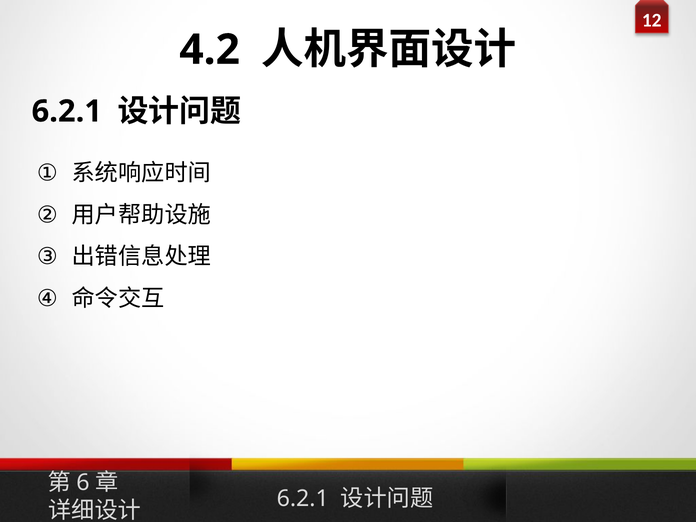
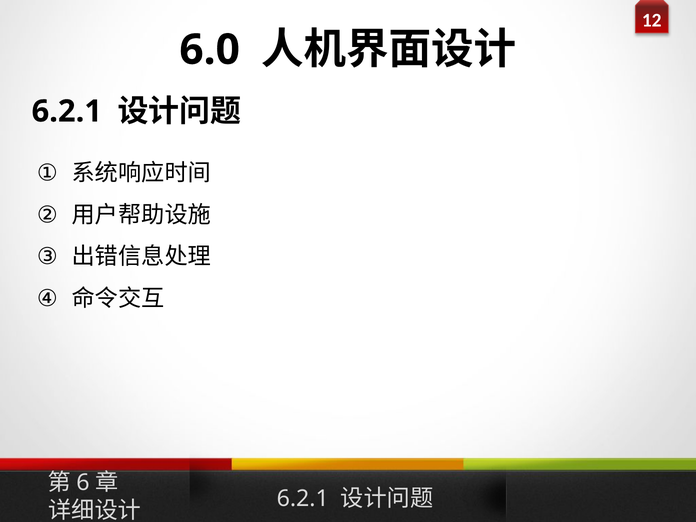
4.2: 4.2 -> 6.0 (210, 50)
